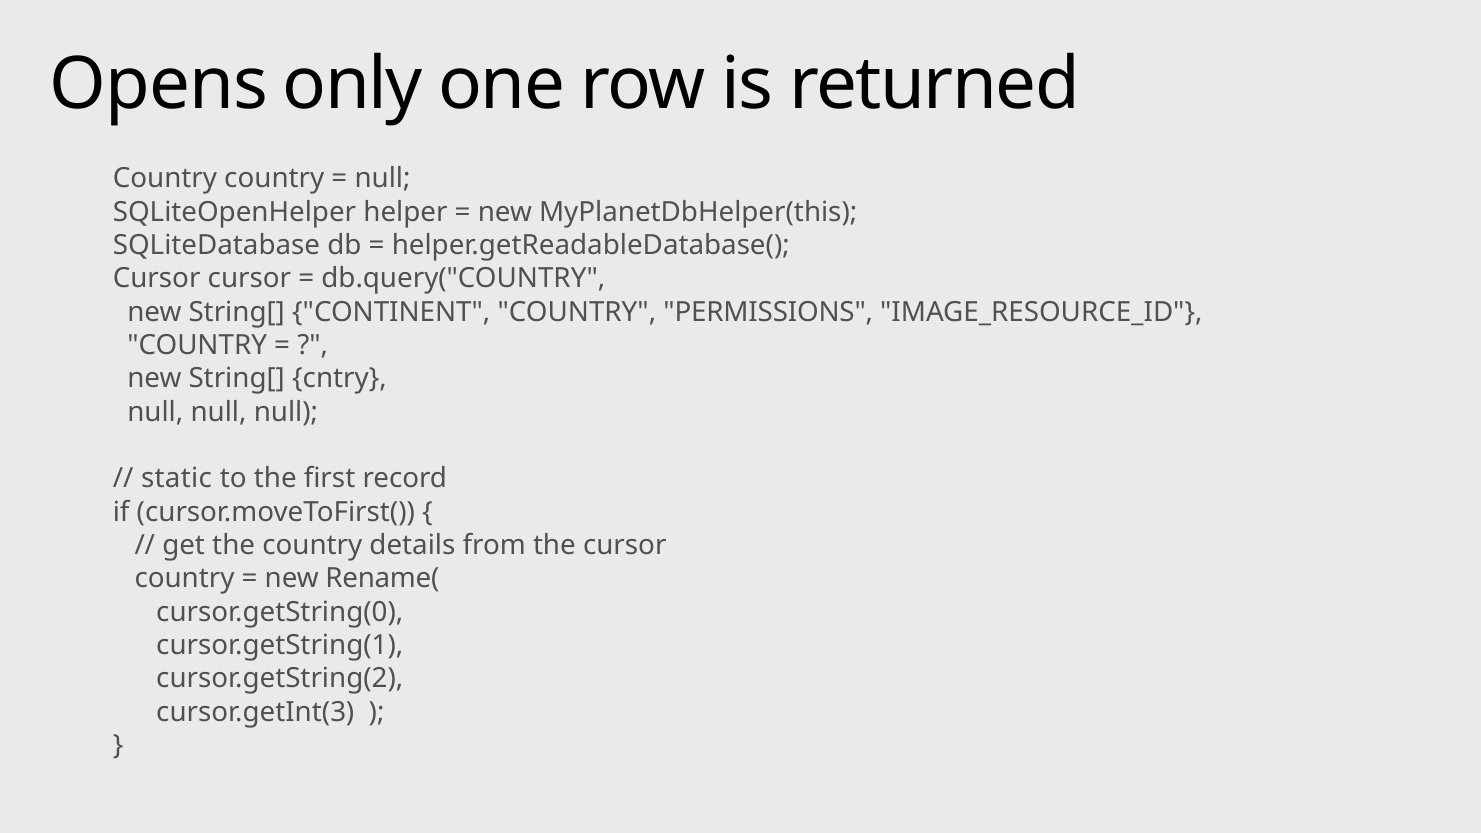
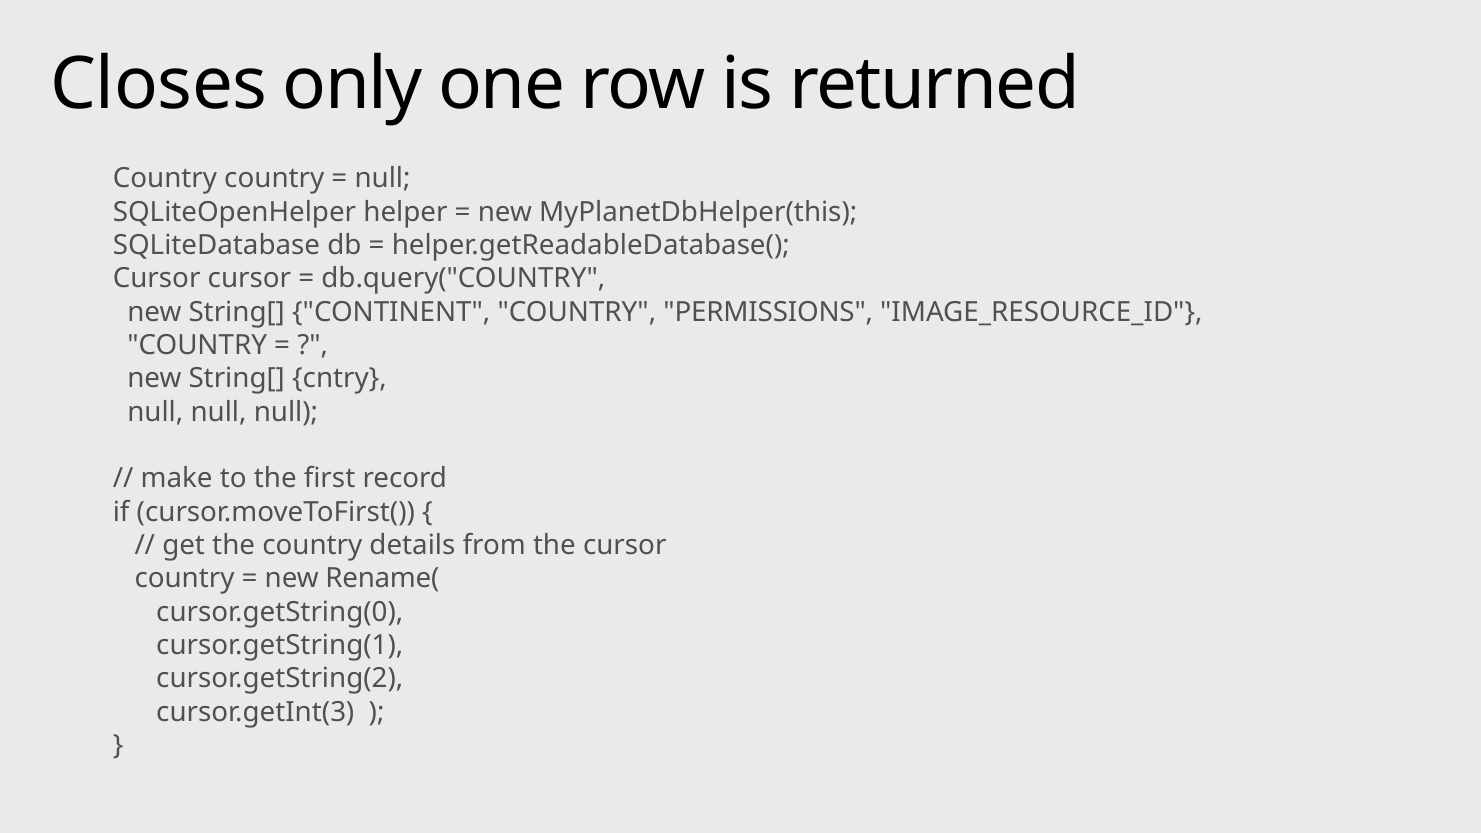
Opens: Opens -> Closes (159, 85)
static: static -> make (177, 479)
